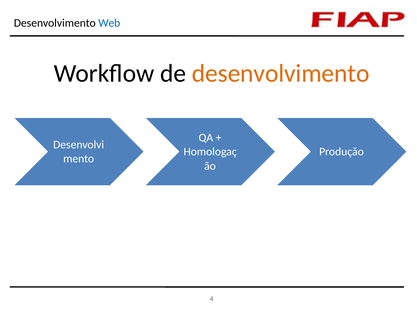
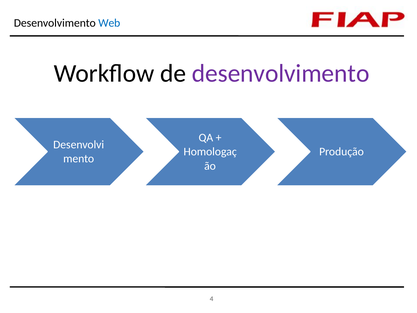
desenvolvimento colour: orange -> purple (281, 73)
